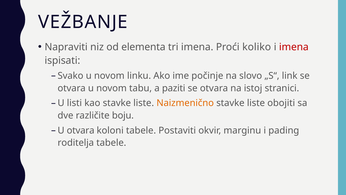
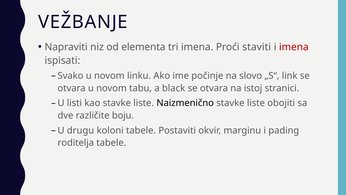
koliko: koliko -> staviti (257, 47)
paziti: paziti -> black (174, 88)
Naizmenično colour: orange -> black (185, 103)
U otvara: otvara -> drugu (81, 130)
